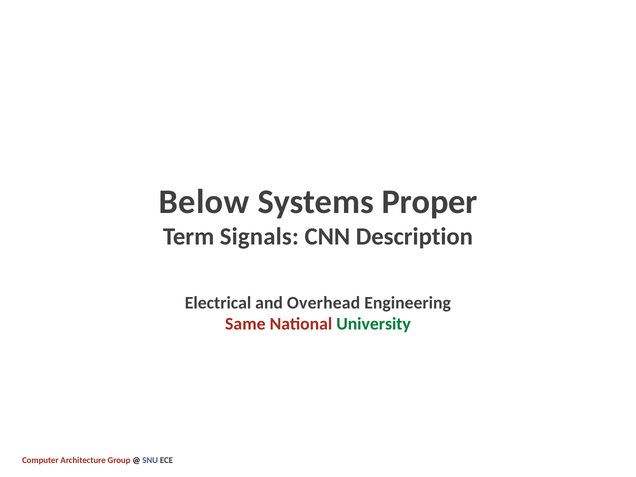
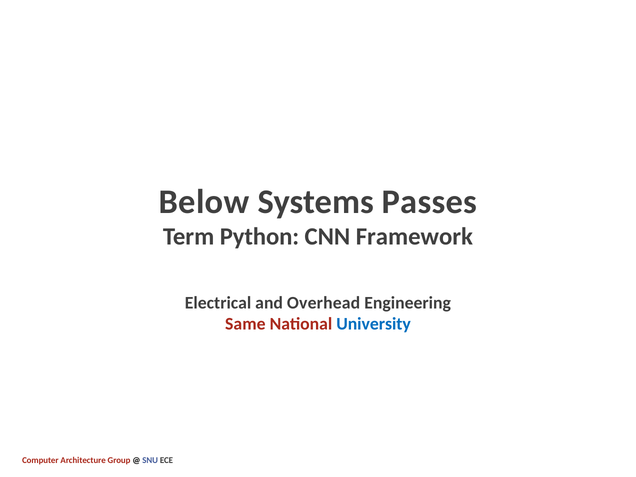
Proper: Proper -> Passes (429, 202)
Signals: Signals -> Python (259, 237)
Description: Description -> Framework (414, 237)
University colour: green -> blue (374, 324)
